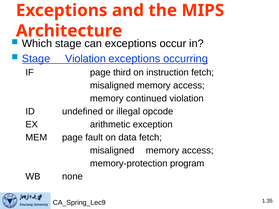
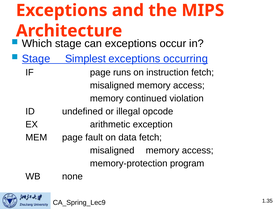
Stage Violation: Violation -> Simplest (85, 59)
third: third -> runs (122, 73)
